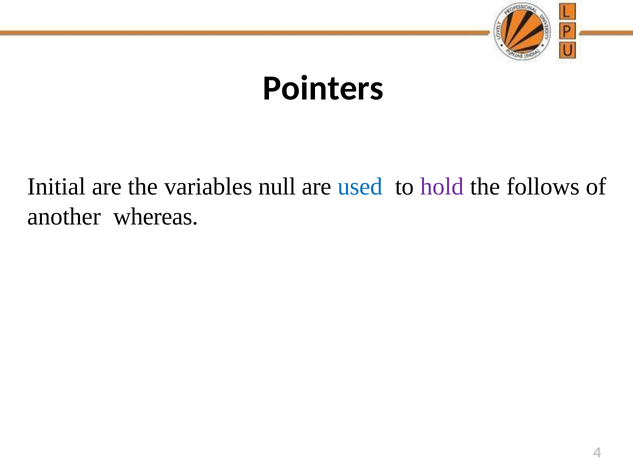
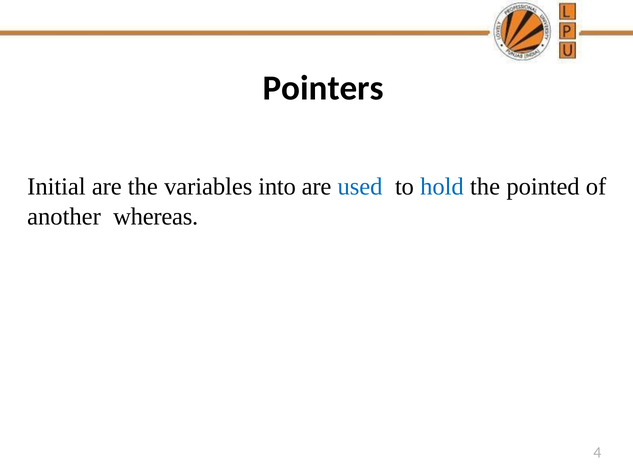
null: null -> into (277, 187)
hold colour: purple -> blue (442, 187)
follows: follows -> pointed (543, 187)
